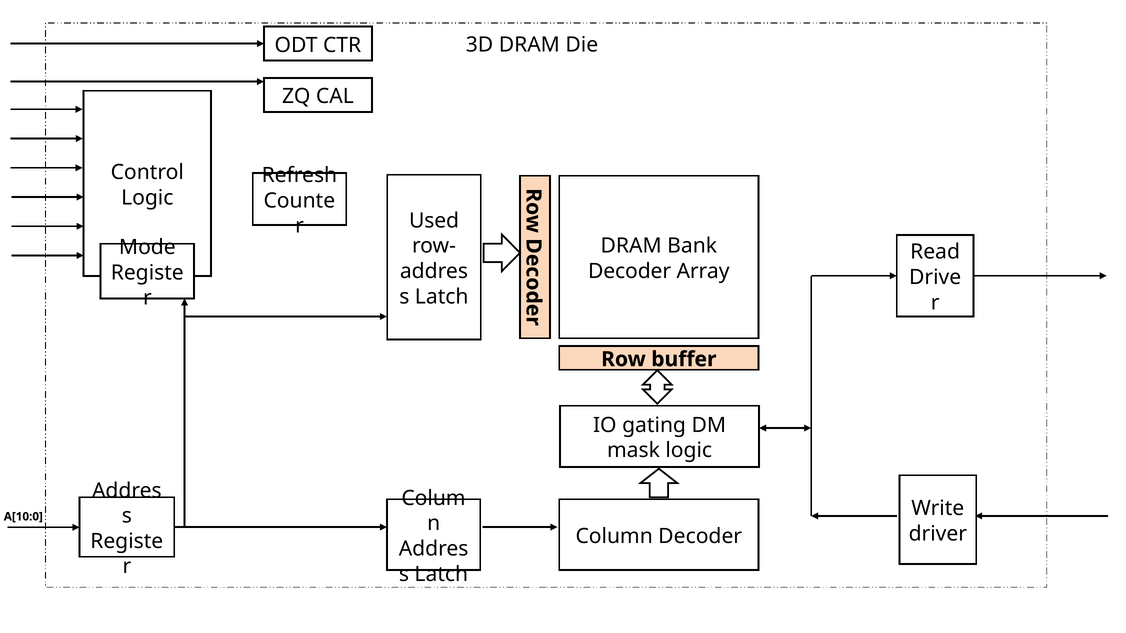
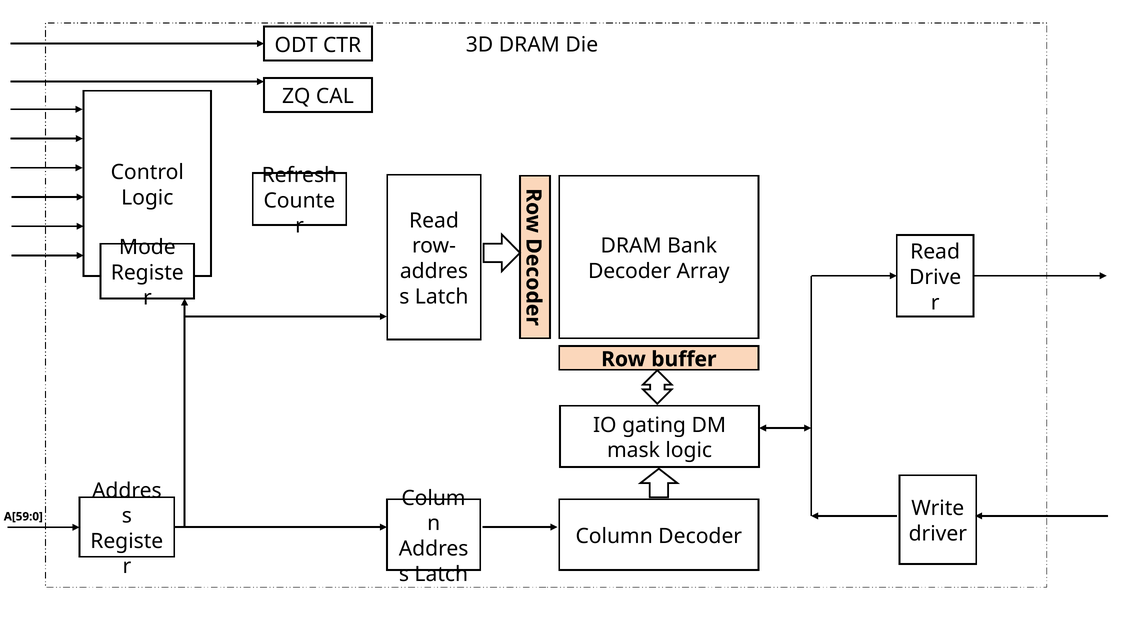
Used: Used -> Read (434, 221)
A[10:0: A[10:0 -> A[59:0 (23, 517)
